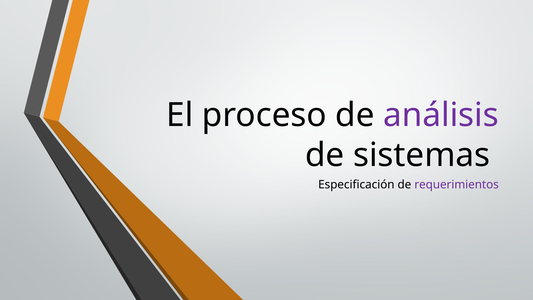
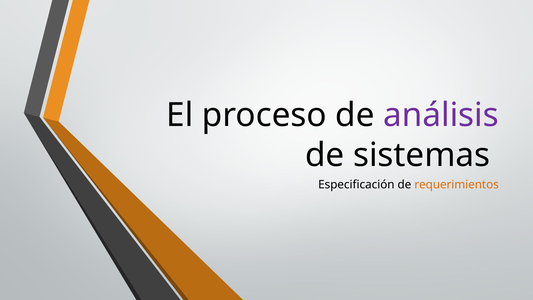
requerimientos colour: purple -> orange (457, 185)
